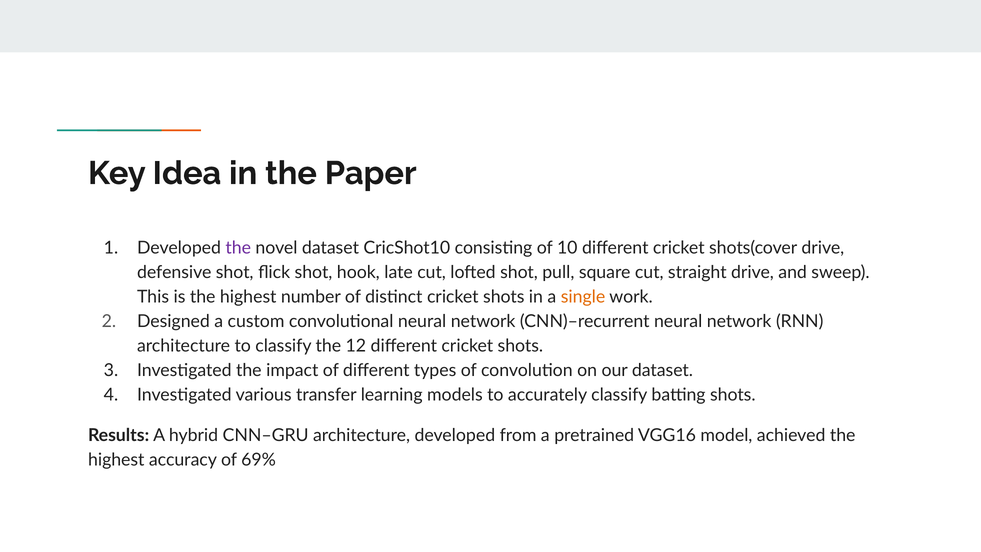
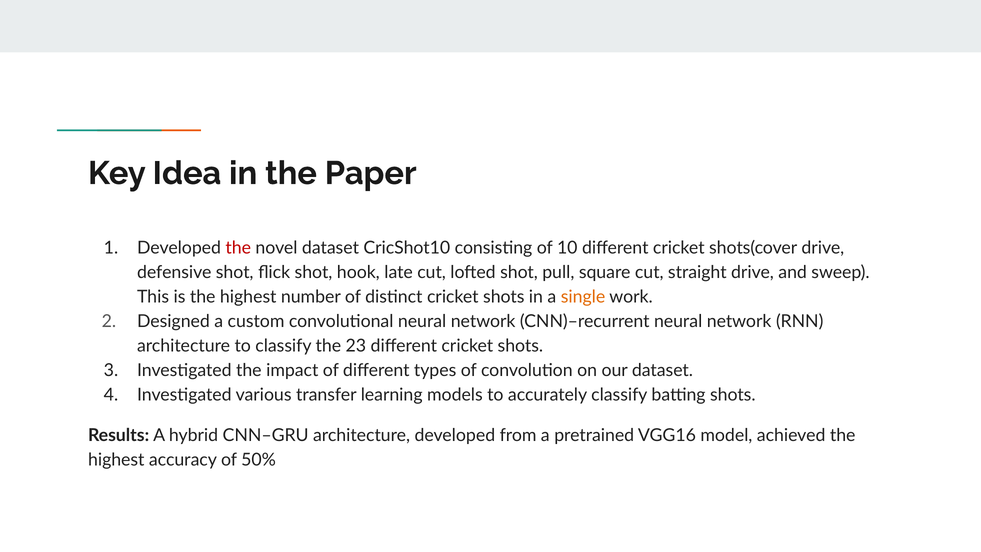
the colour: purple -> red (238, 248)
12: 12 -> 23 (356, 346)
69%: 69% -> 50% (259, 460)
